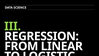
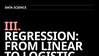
III colour: light green -> pink (13, 26)
